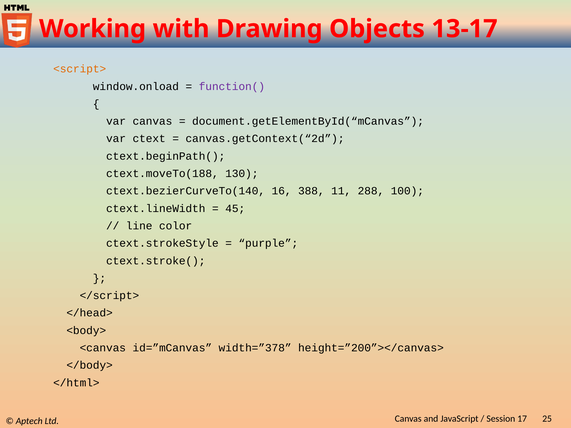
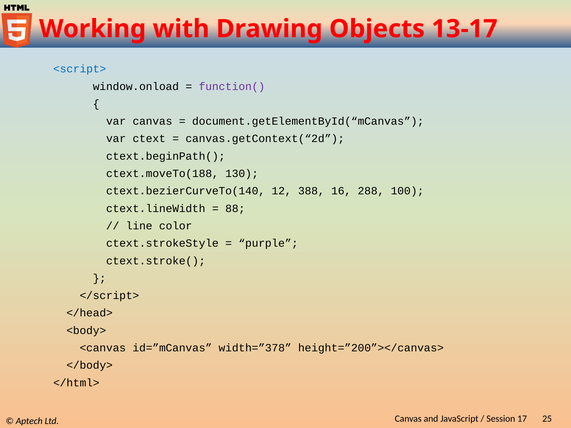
<script> colour: orange -> blue (80, 69)
16: 16 -> 12 (282, 191)
11: 11 -> 16 (341, 191)
45: 45 -> 88 (235, 209)
